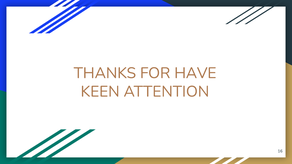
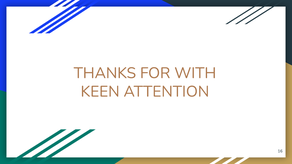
HAVE: HAVE -> WITH (195, 73)
